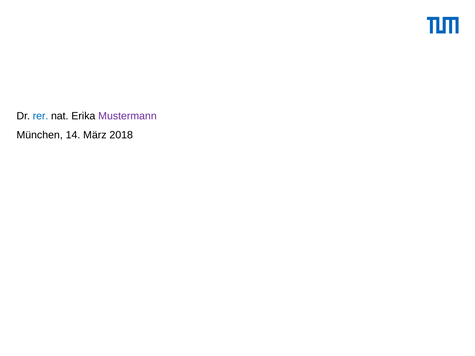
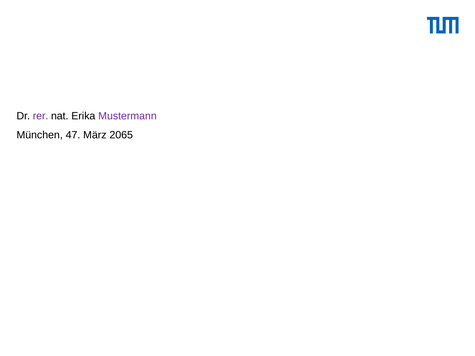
rer colour: blue -> purple (41, 116)
14: 14 -> 47 (73, 135)
2018: 2018 -> 2065 (121, 135)
